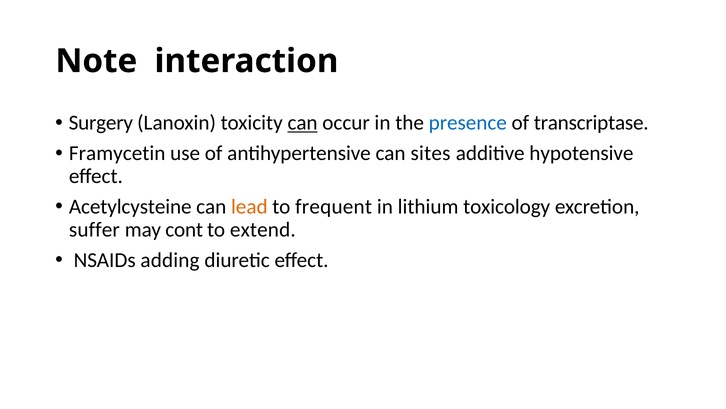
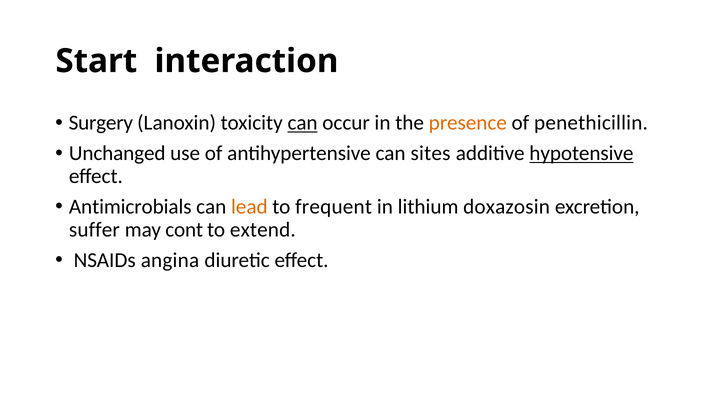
Note: Note -> Start (96, 61)
presence colour: blue -> orange (468, 123)
transcriptase: transcriptase -> penethicillin (591, 123)
Framycetin: Framycetin -> Unchanged (117, 153)
hypotensive underline: none -> present (581, 153)
Acetylcysteine: Acetylcysteine -> Antimicrobials (130, 206)
toxicology: toxicology -> doxazosin (507, 206)
adding: adding -> angina (170, 260)
